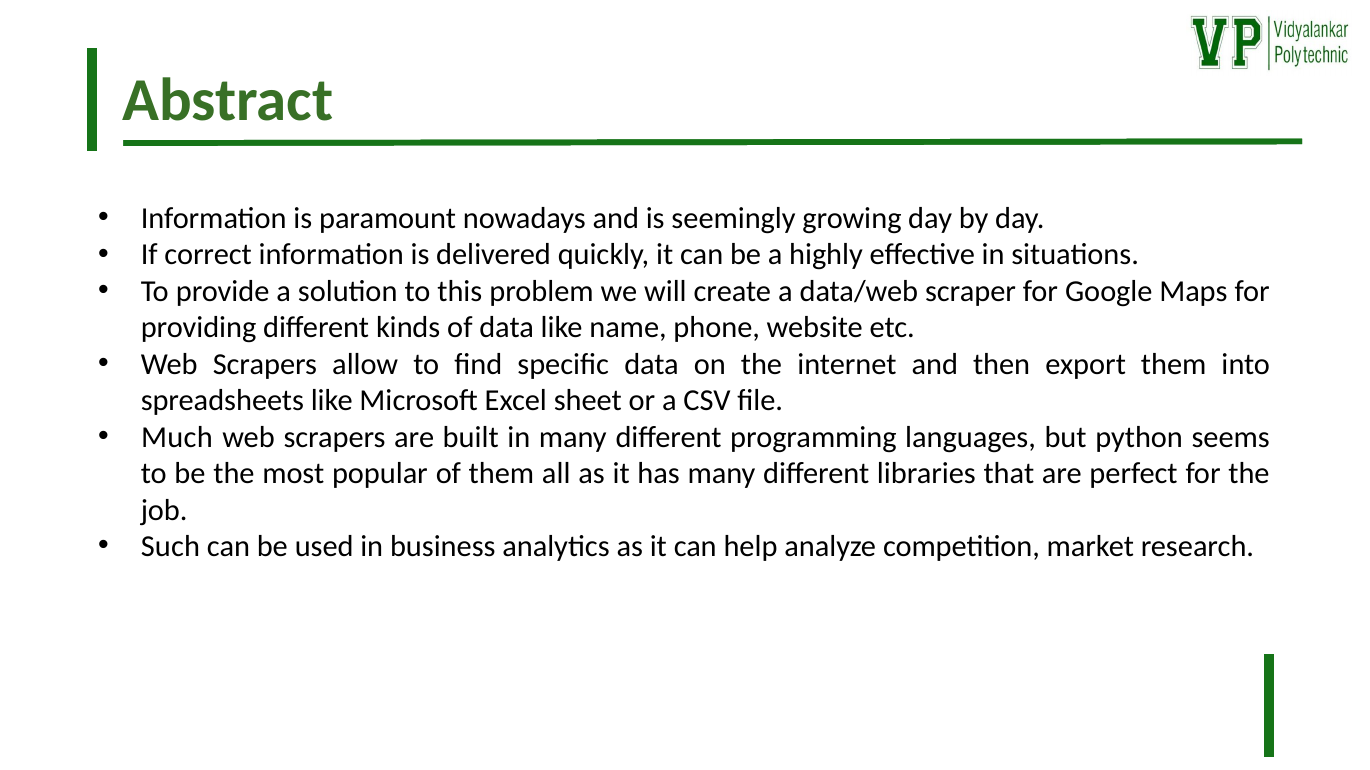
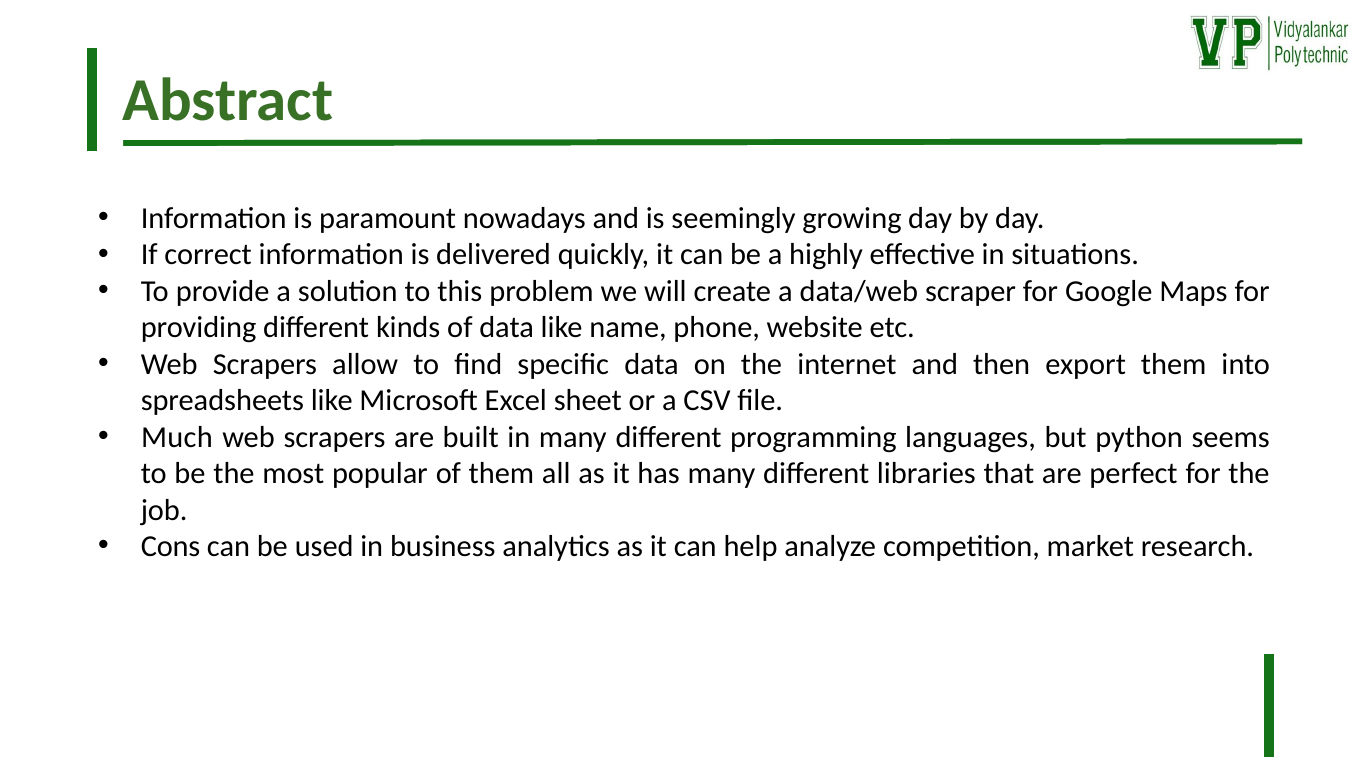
Such: Such -> Cons (171, 547)
